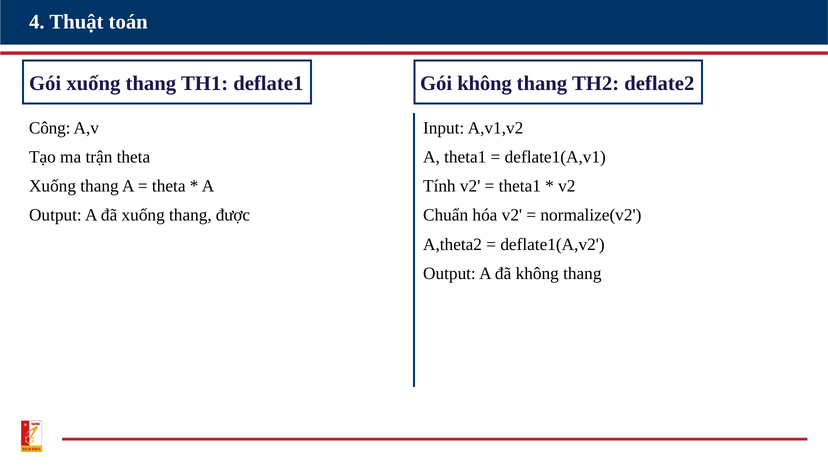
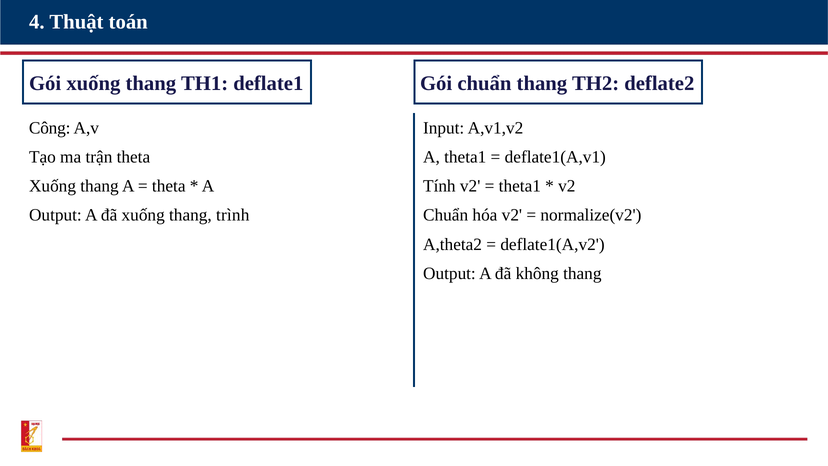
Gói không: không -> chuẩn (484, 83)
được: được -> trình (233, 215)
